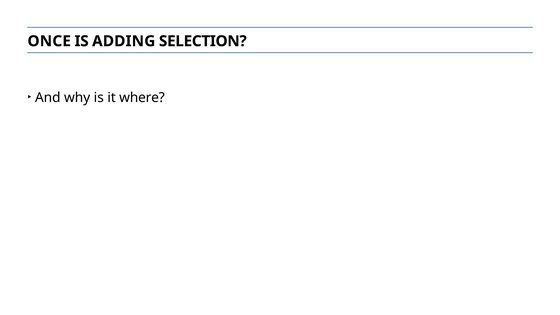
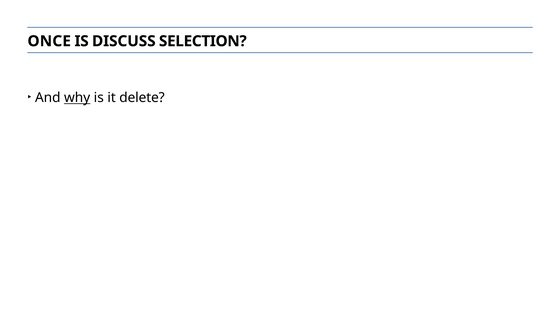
ADDING: ADDING -> DISCUSS (124, 41)
why underline: none -> present (77, 98)
where: where -> delete (142, 98)
